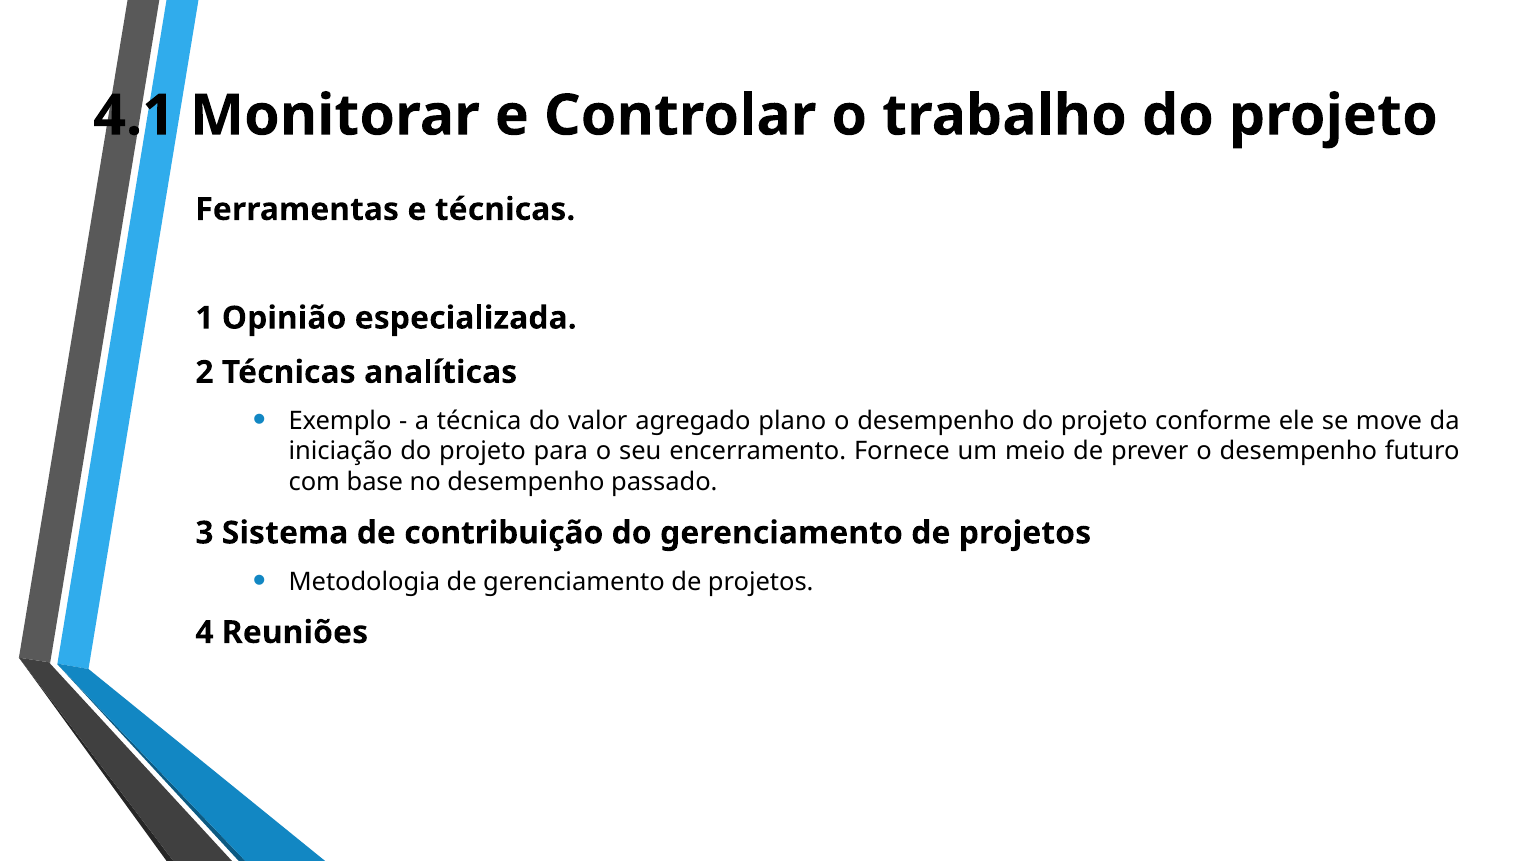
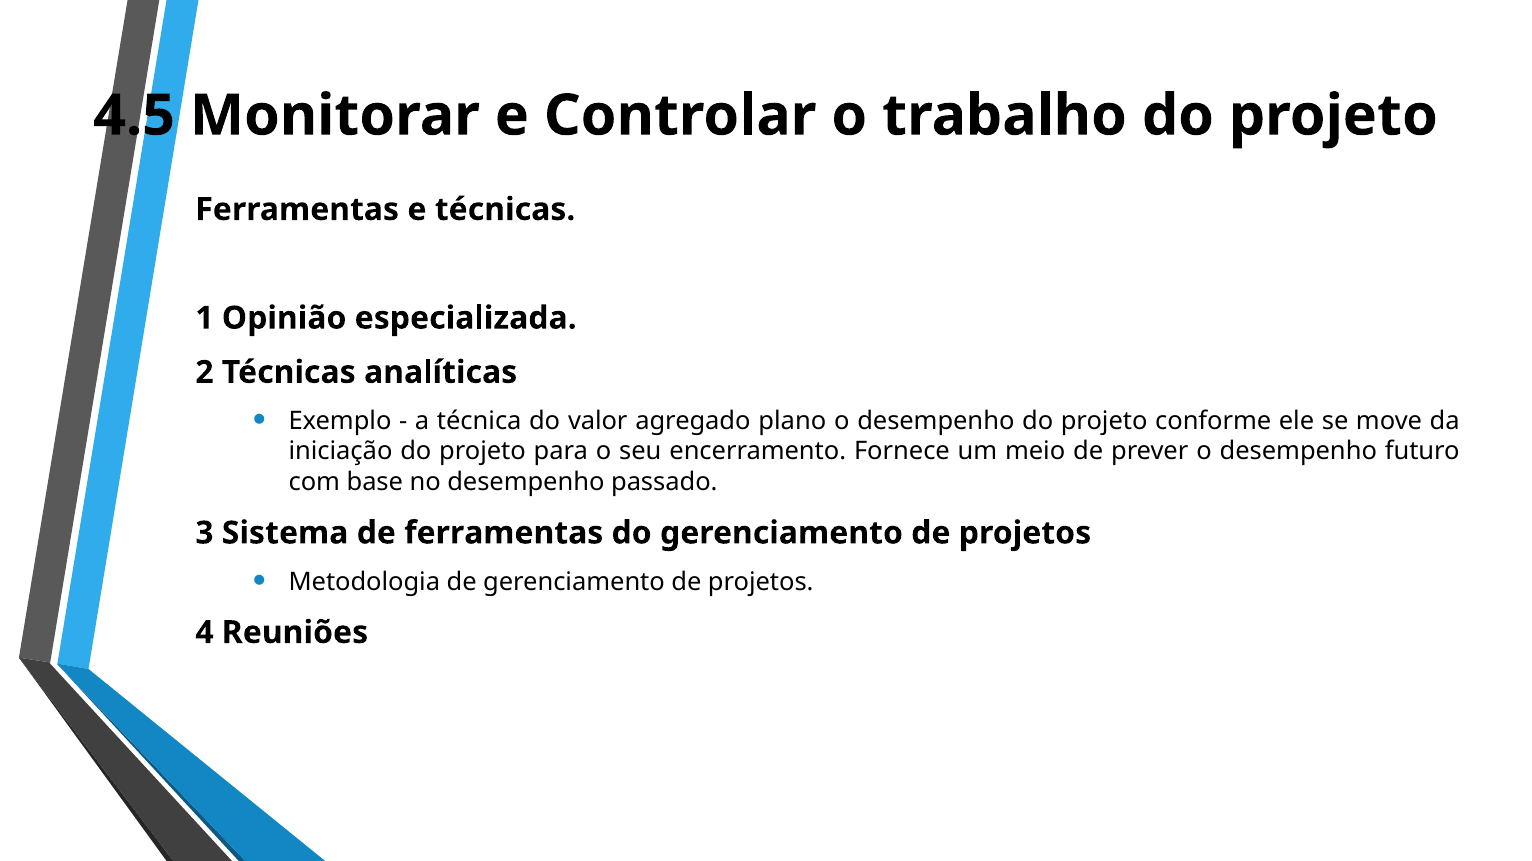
4.1: 4.1 -> 4.5 (134, 116)
de contribuição: contribuição -> ferramentas (504, 533)
